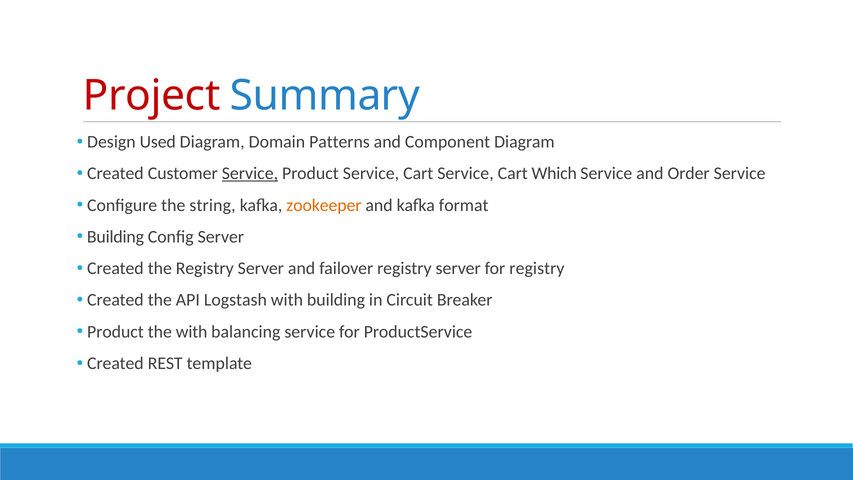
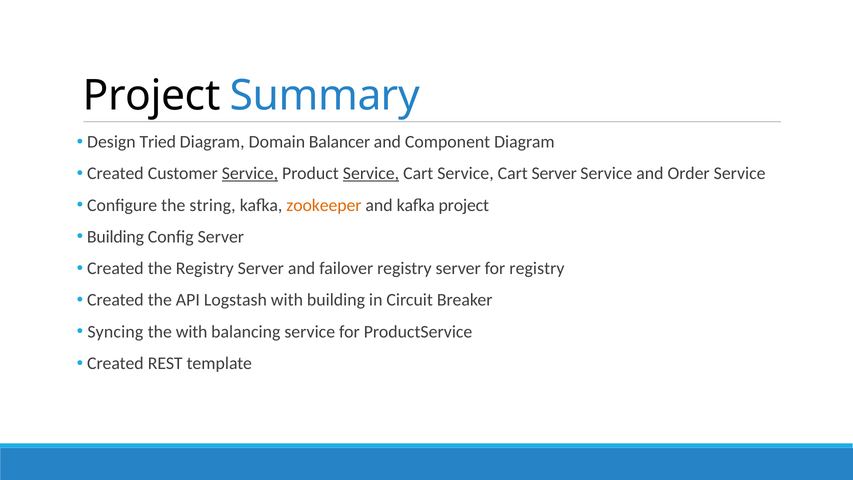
Project colour: red -> black (152, 96)
Used: Used -> Tried (158, 142)
Patterns: Patterns -> Balancer (340, 142)
Service underline: none -> present (371, 173)
Cart Which: Which -> Server (554, 173)
kafka format: format -> project (464, 205)
Product: Product -> Syncing (115, 332)
